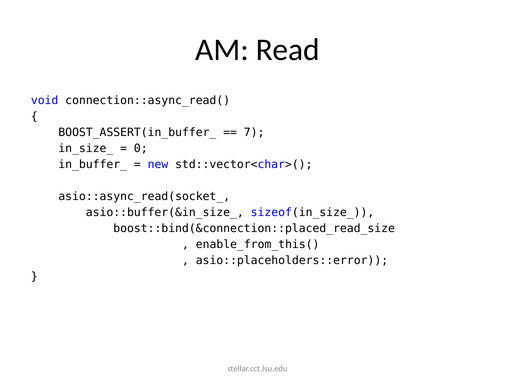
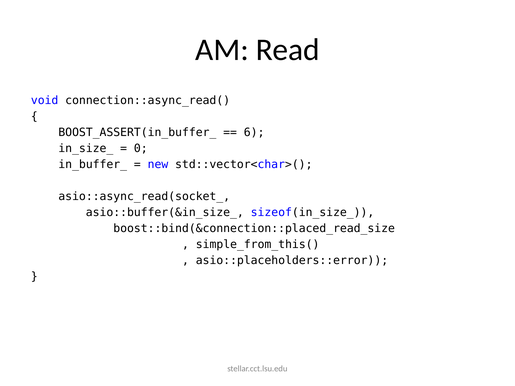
7: 7 -> 6 (254, 132)
enable_from_this(: enable_from_this( -> simple_from_this( (258, 245)
